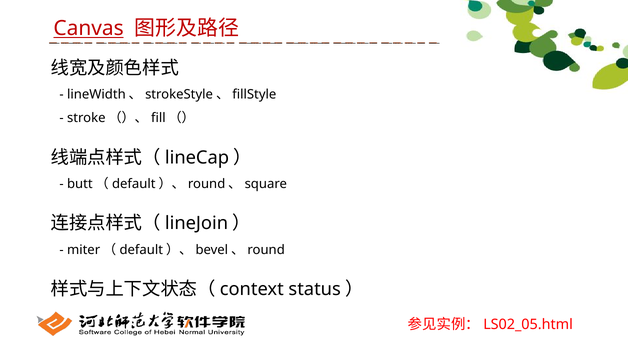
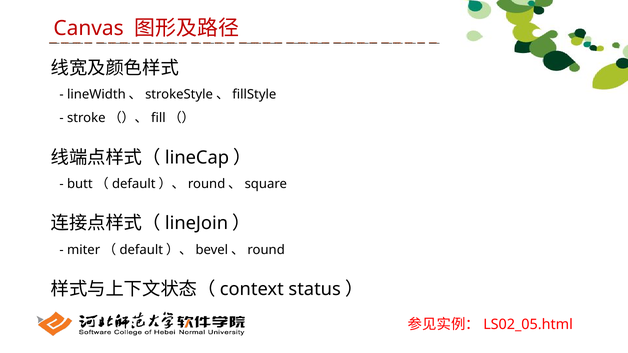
Canvas underline: present -> none (89, 29)
